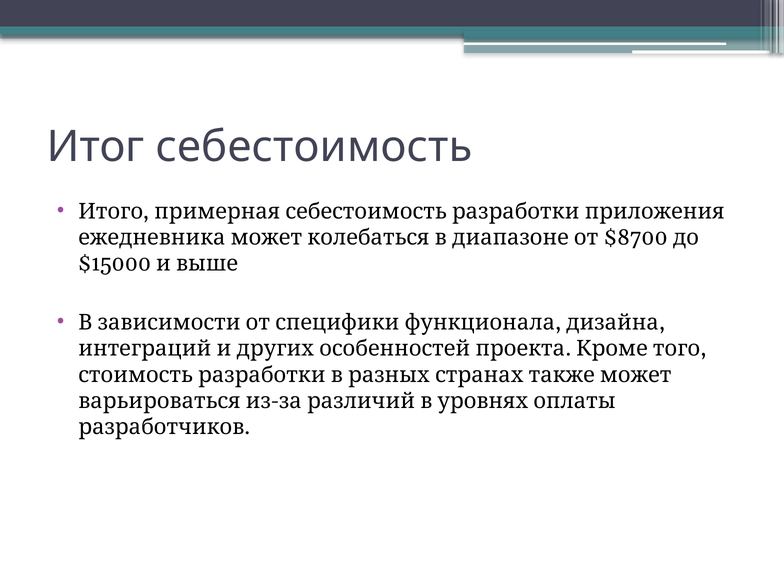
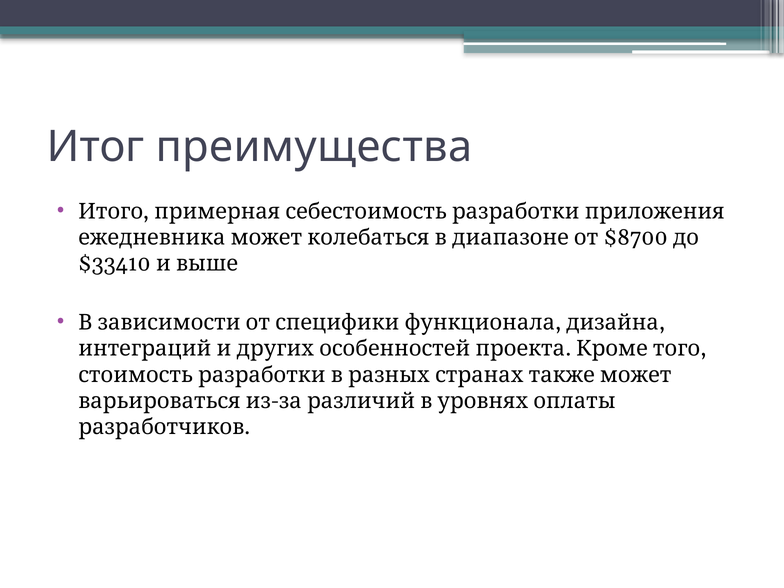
себестоимость: себестоимость -> преимущества (314, 147)
$15000: $15000 -> $33410 (114, 264)
